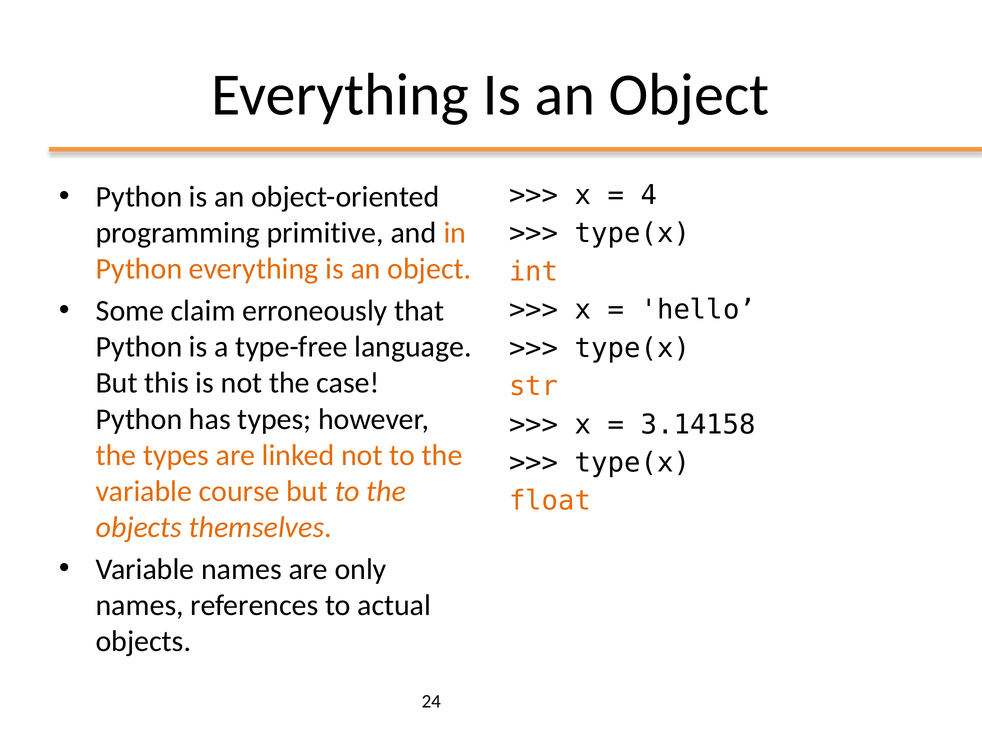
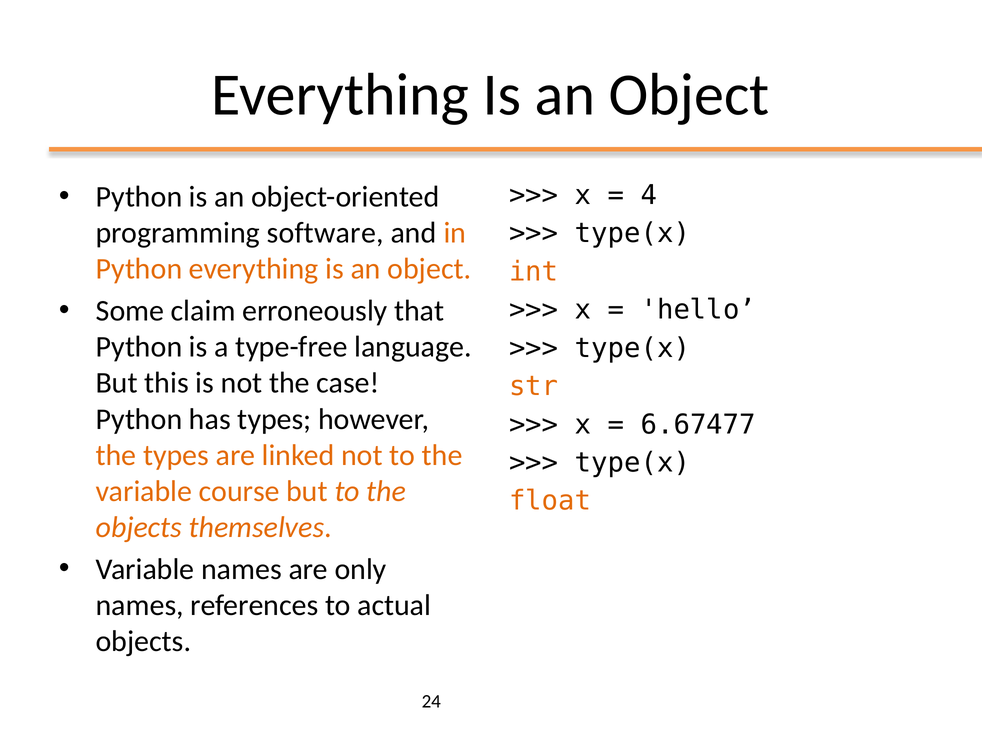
primitive: primitive -> software (325, 233)
3.14158: 3.14158 -> 6.67477 (698, 424)
